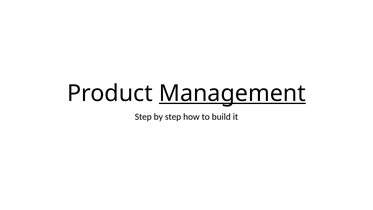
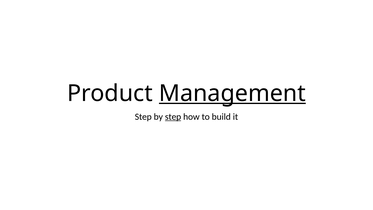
step underline: none -> present (173, 117)
